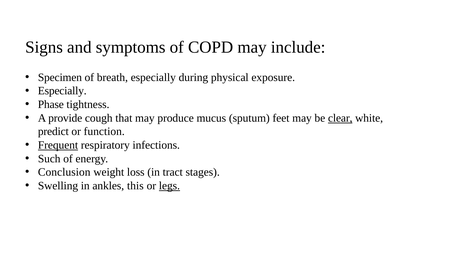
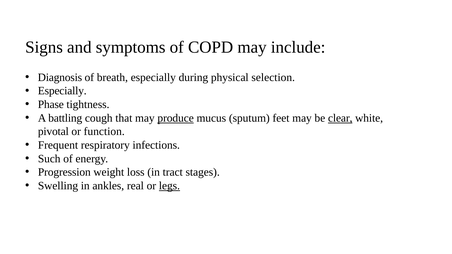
Specimen: Specimen -> Diagnosis (60, 77)
exposure: exposure -> selection (273, 77)
provide: provide -> battling (65, 118)
produce underline: none -> present (176, 118)
predict: predict -> pivotal (53, 132)
Frequent underline: present -> none (58, 145)
Conclusion: Conclusion -> Progression (64, 172)
this: this -> real (135, 186)
